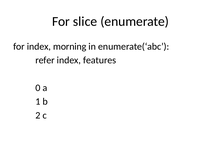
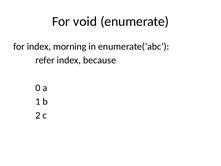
slice: slice -> void (85, 21)
features: features -> because (100, 60)
